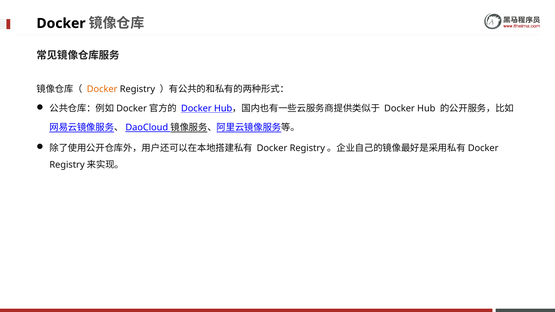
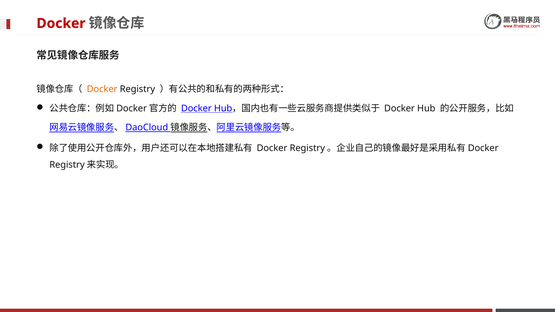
Docker colour: black -> red (61, 23)
